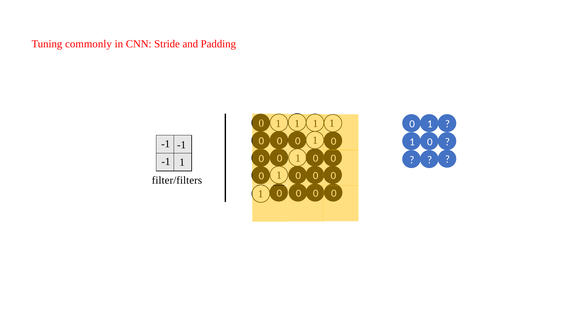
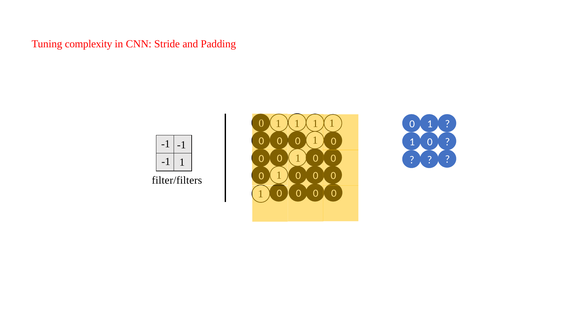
commonly: commonly -> complexity (89, 44)
